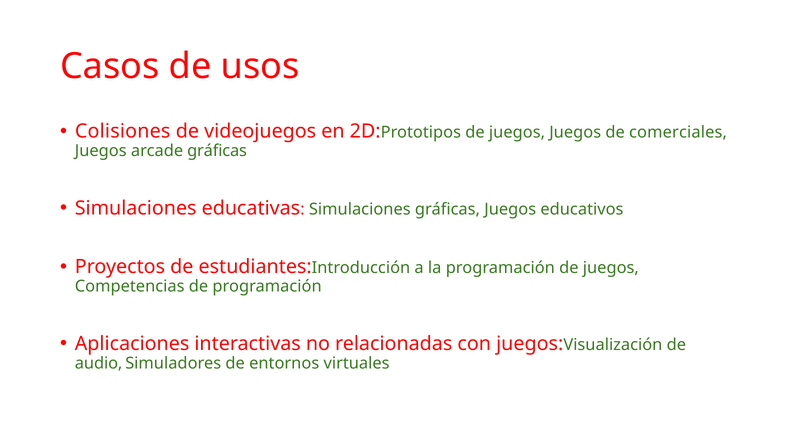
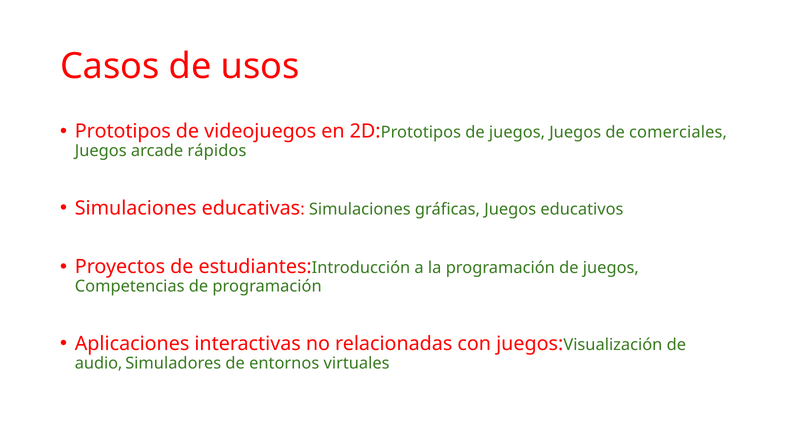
Colisiones: Colisiones -> Prototipos (123, 131)
arcade gráficas: gráficas -> rápidos (217, 151)
